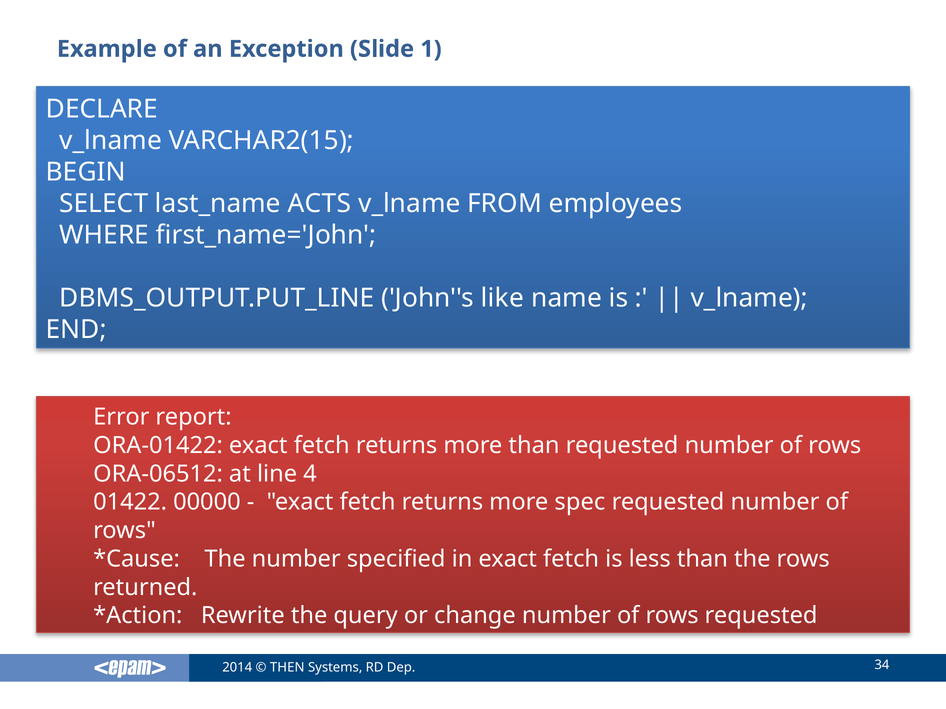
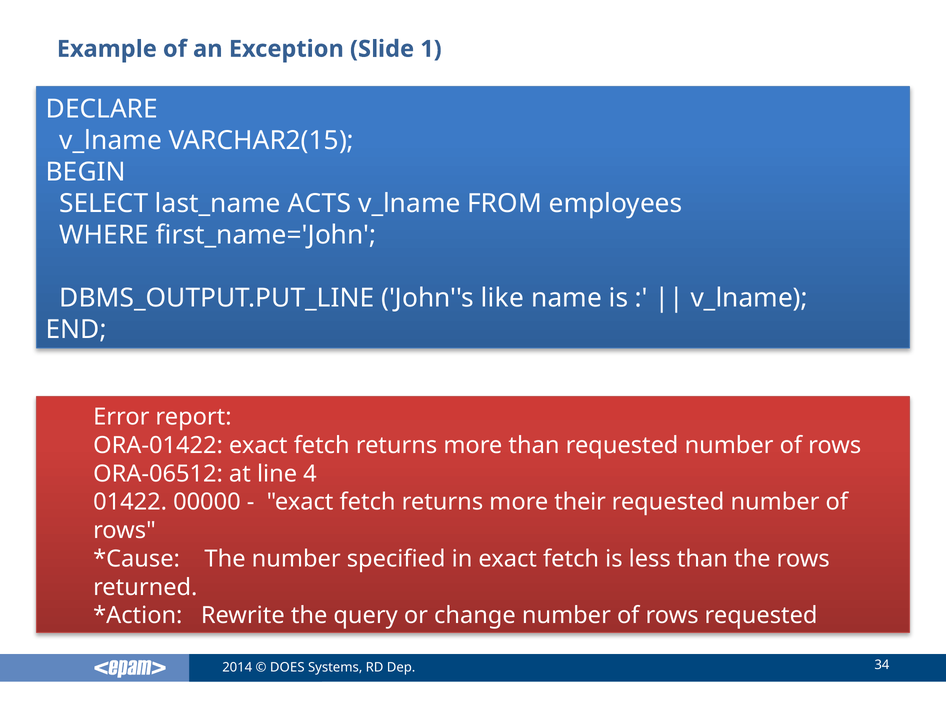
spec: spec -> their (580, 502)
THEN: THEN -> DOES (287, 668)
